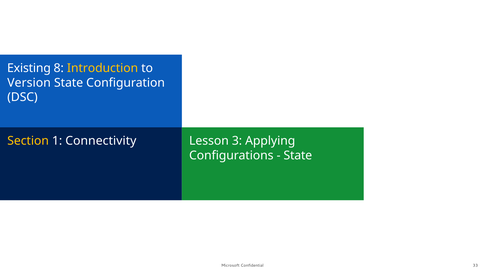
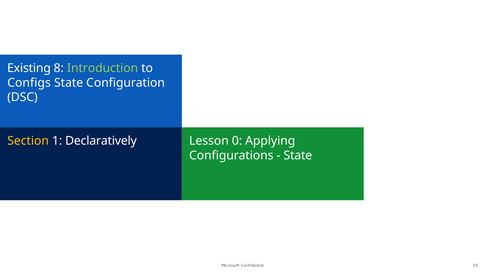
Introduction colour: yellow -> light green (103, 68)
Version: Version -> Configs (29, 83)
Connectivity: Connectivity -> Declaratively (101, 141)
3: 3 -> 0 (237, 141)
